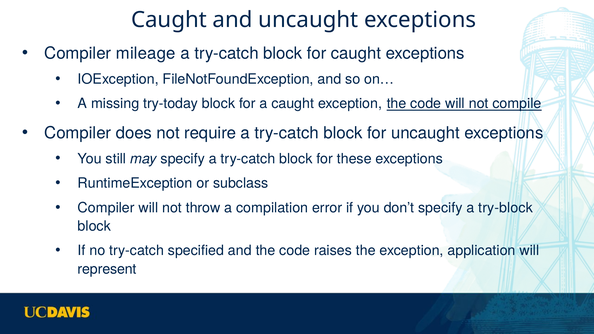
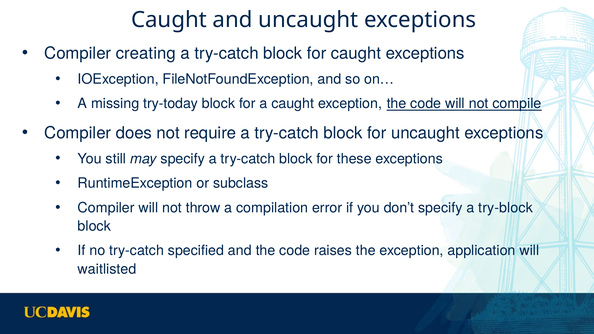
mileage: mileage -> creating (146, 53)
represent: represent -> waitlisted (107, 269)
